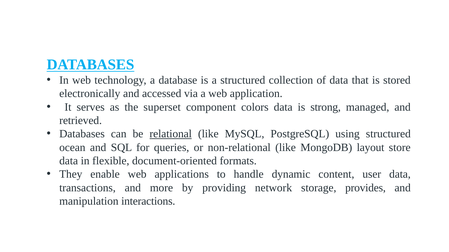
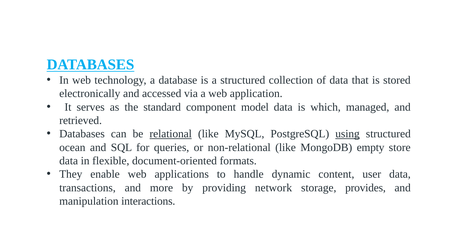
superset: superset -> standard (162, 107)
colors: colors -> model (255, 107)
strong: strong -> which (326, 107)
using underline: none -> present (348, 134)
layout: layout -> empty (371, 148)
